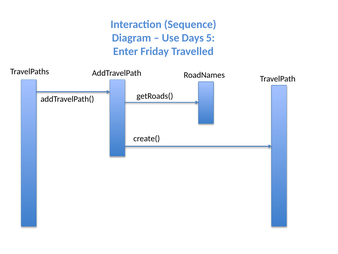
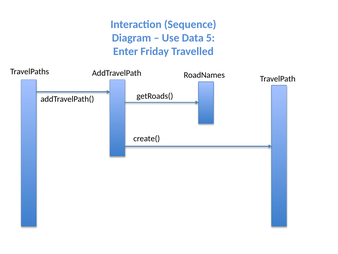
Days: Days -> Data (193, 38)
